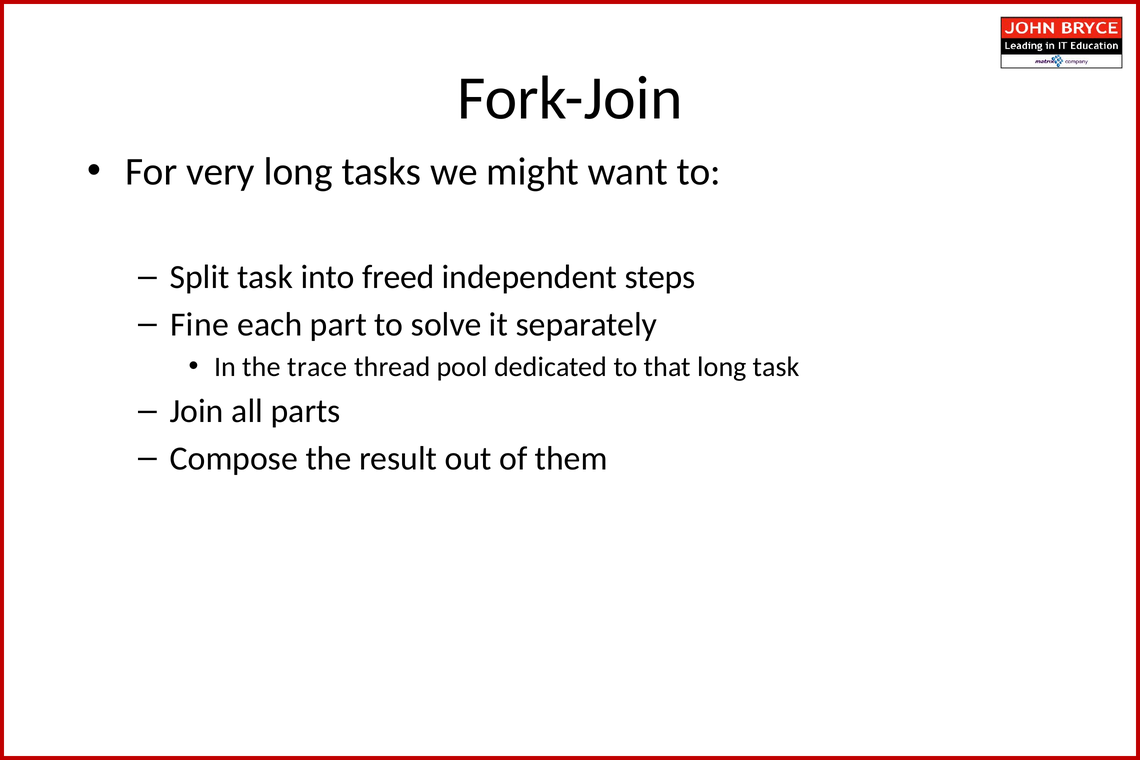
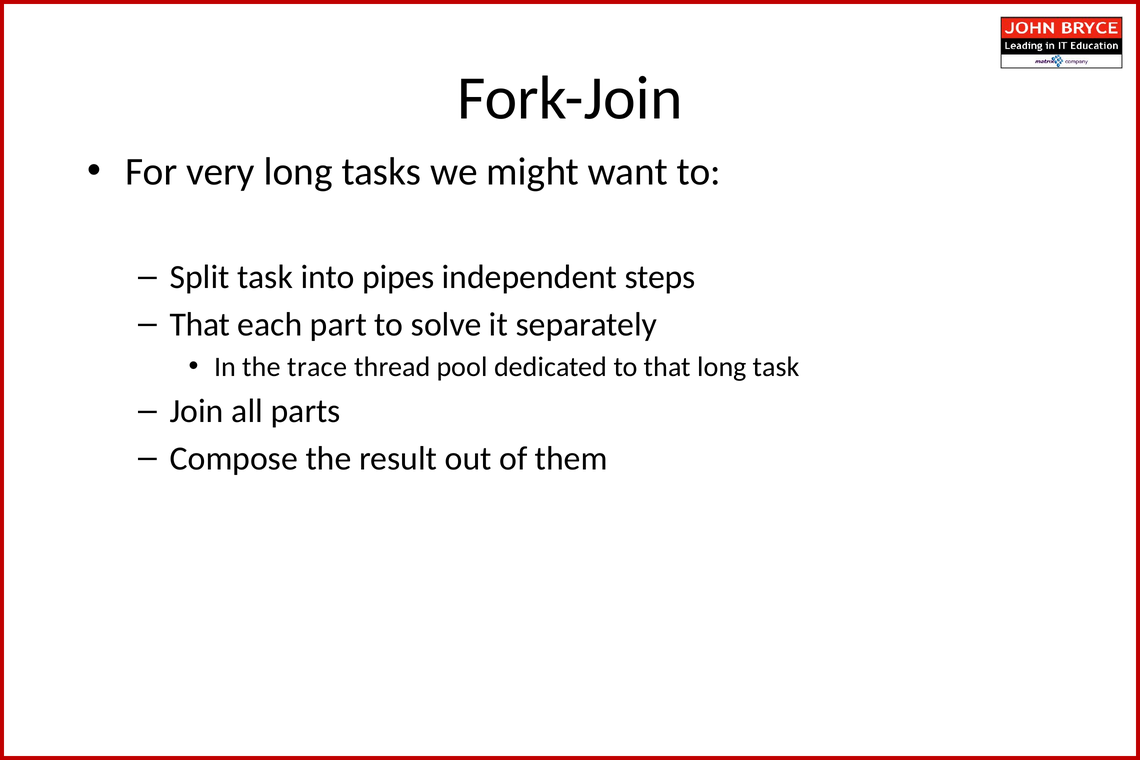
freed: freed -> pipes (398, 277)
Fine: Fine -> That (200, 325)
